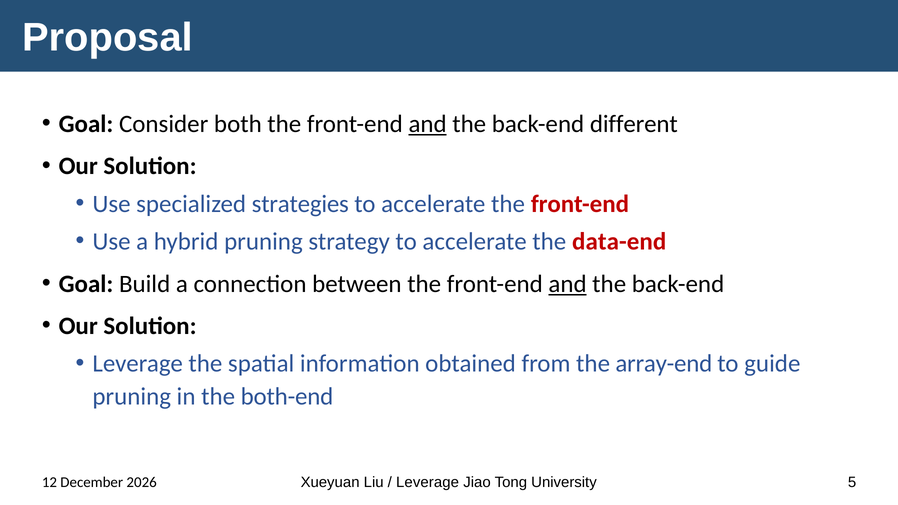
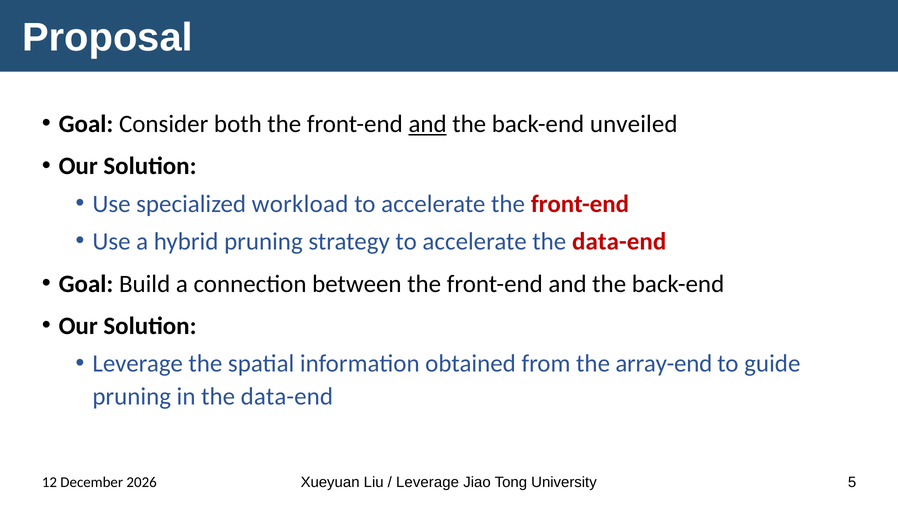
different: different -> unveiled (634, 124)
strategies: strategies -> workload (300, 204)
and underline: present -> none (568, 284)
in the both-end: both-end -> data-end (287, 397)
